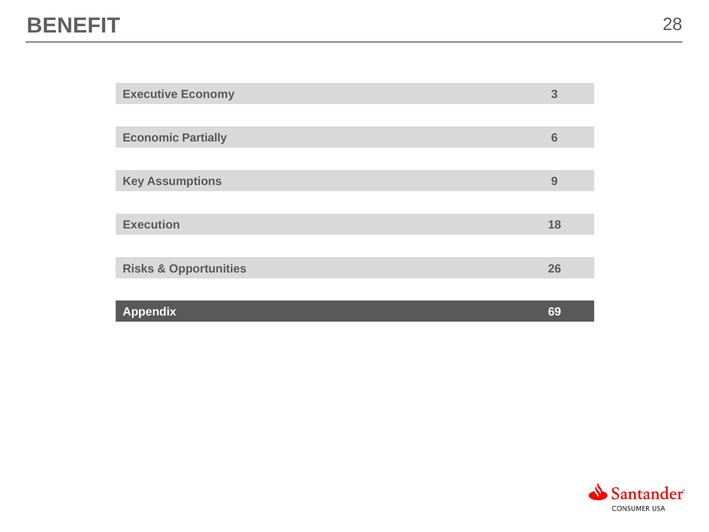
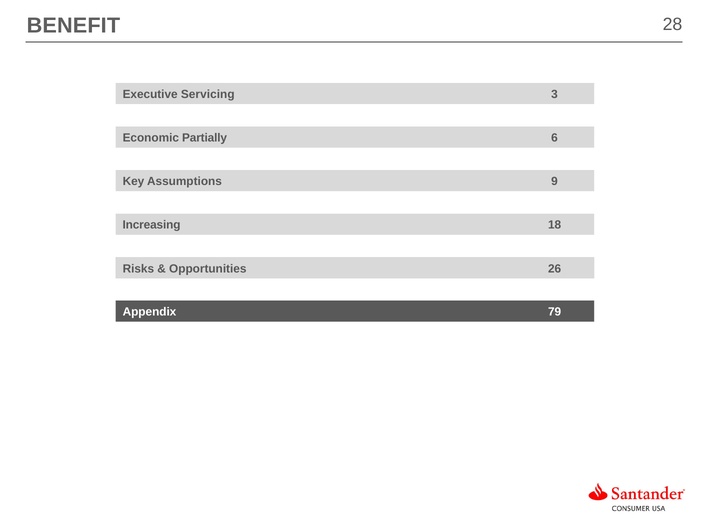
Economy: Economy -> Servicing (208, 94)
Execution: Execution -> Increasing (152, 225)
69: 69 -> 79 (555, 312)
